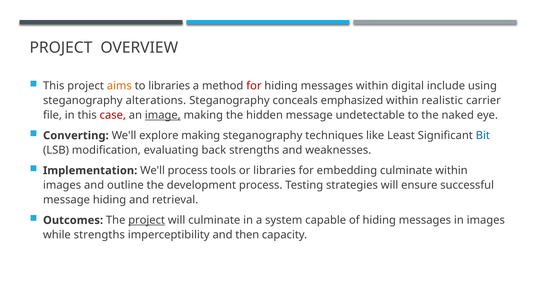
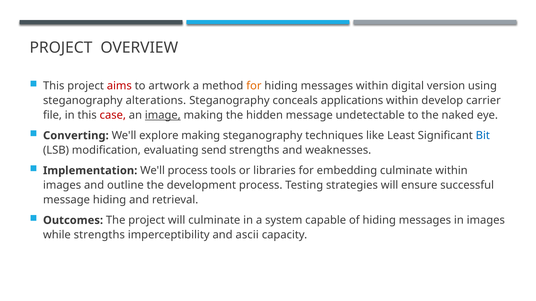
aims colour: orange -> red (119, 86)
to libraries: libraries -> artwork (169, 86)
for colour: red -> orange (254, 86)
include: include -> version (446, 86)
emphasized: emphasized -> applications (352, 101)
realistic: realistic -> develop (442, 101)
back: back -> send (214, 151)
project underline: present -> none (147, 221)
then: then -> ascii (247, 235)
